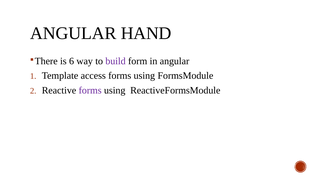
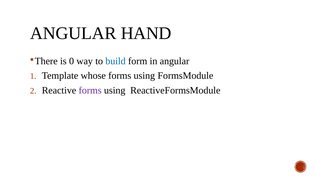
6: 6 -> 0 (72, 61)
build colour: purple -> blue (116, 61)
access: access -> whose (93, 76)
